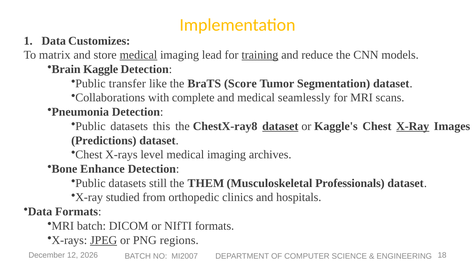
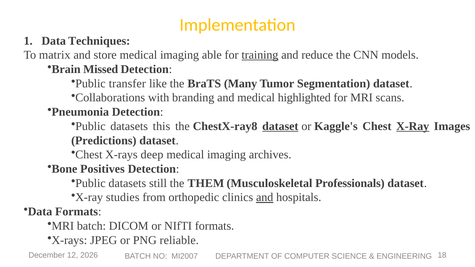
Customizes: Customizes -> Techniques (99, 41)
medical underline: present -> none (138, 55)
lead: lead -> able (212, 55)
Kaggle: Kaggle -> Missed (101, 69)
Score: Score -> Many (241, 84)
complete: complete -> branding (193, 98)
seamlessly: seamlessly -> highlighted (304, 98)
level: level -> deep (152, 155)
Enhance: Enhance -> Positives (102, 169)
studied: studied -> studies (123, 198)
and underline: none -> present (265, 198)
JPEG underline: present -> none (104, 240)
regions: regions -> reliable (179, 240)
